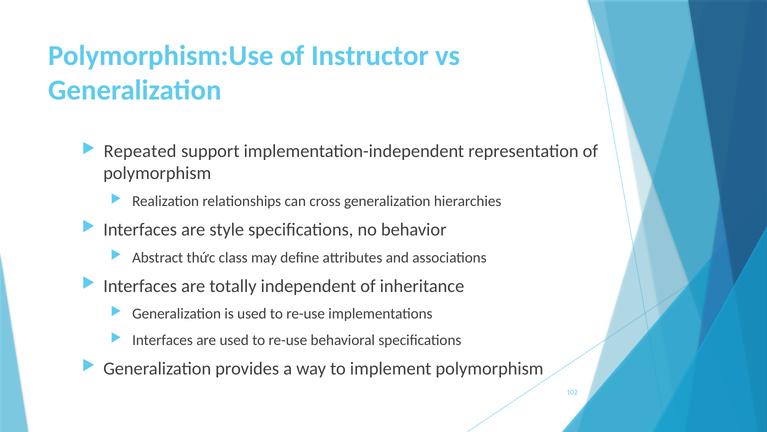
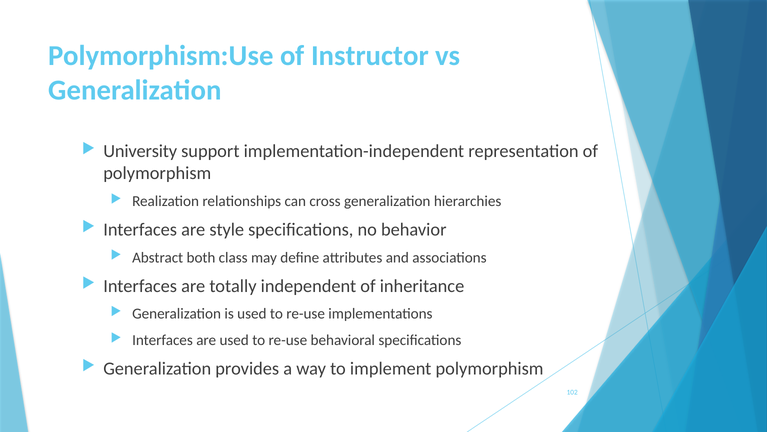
Repeated: Repeated -> University (140, 151)
thức: thức -> both (201, 257)
